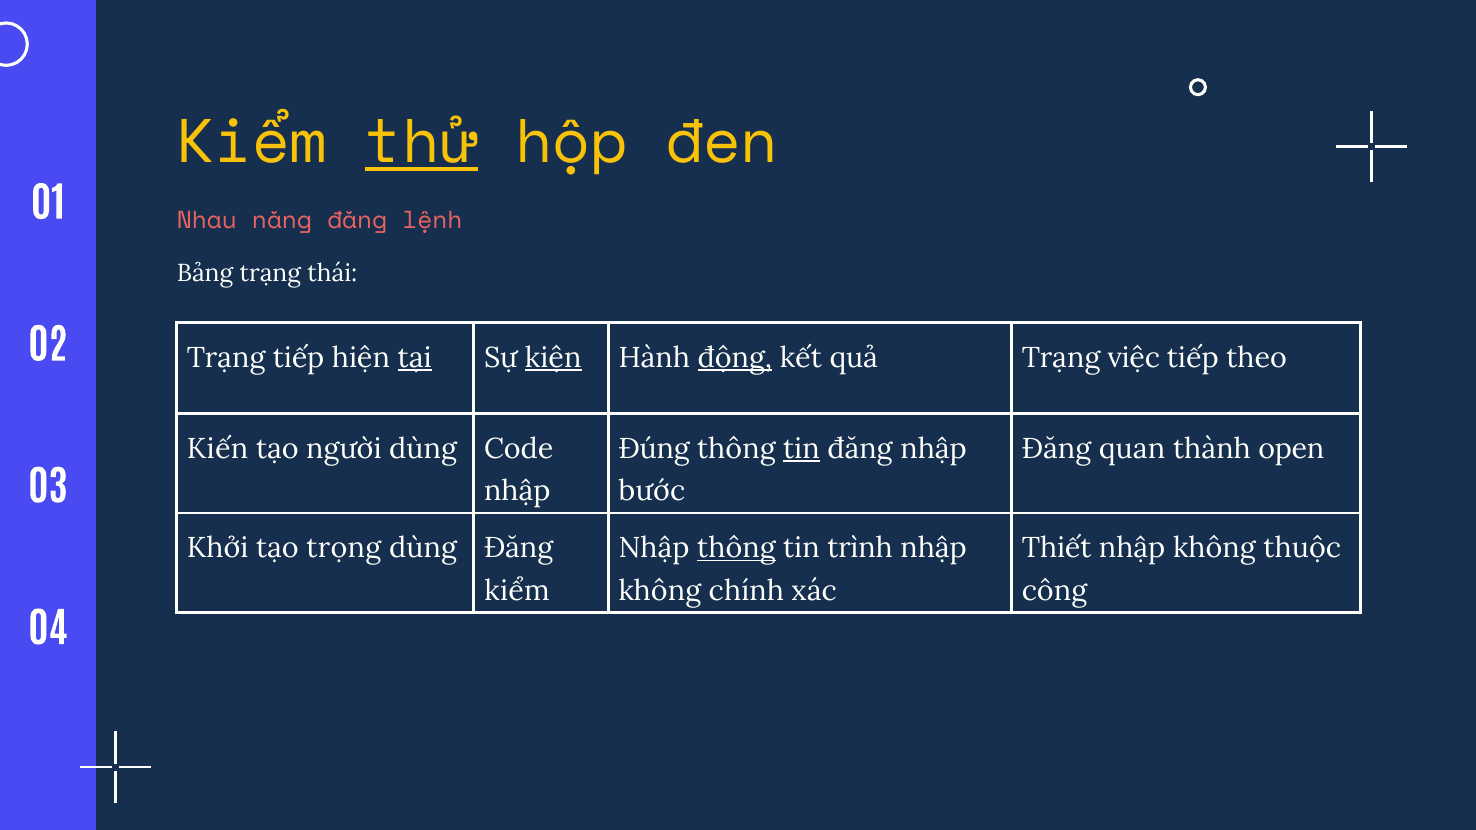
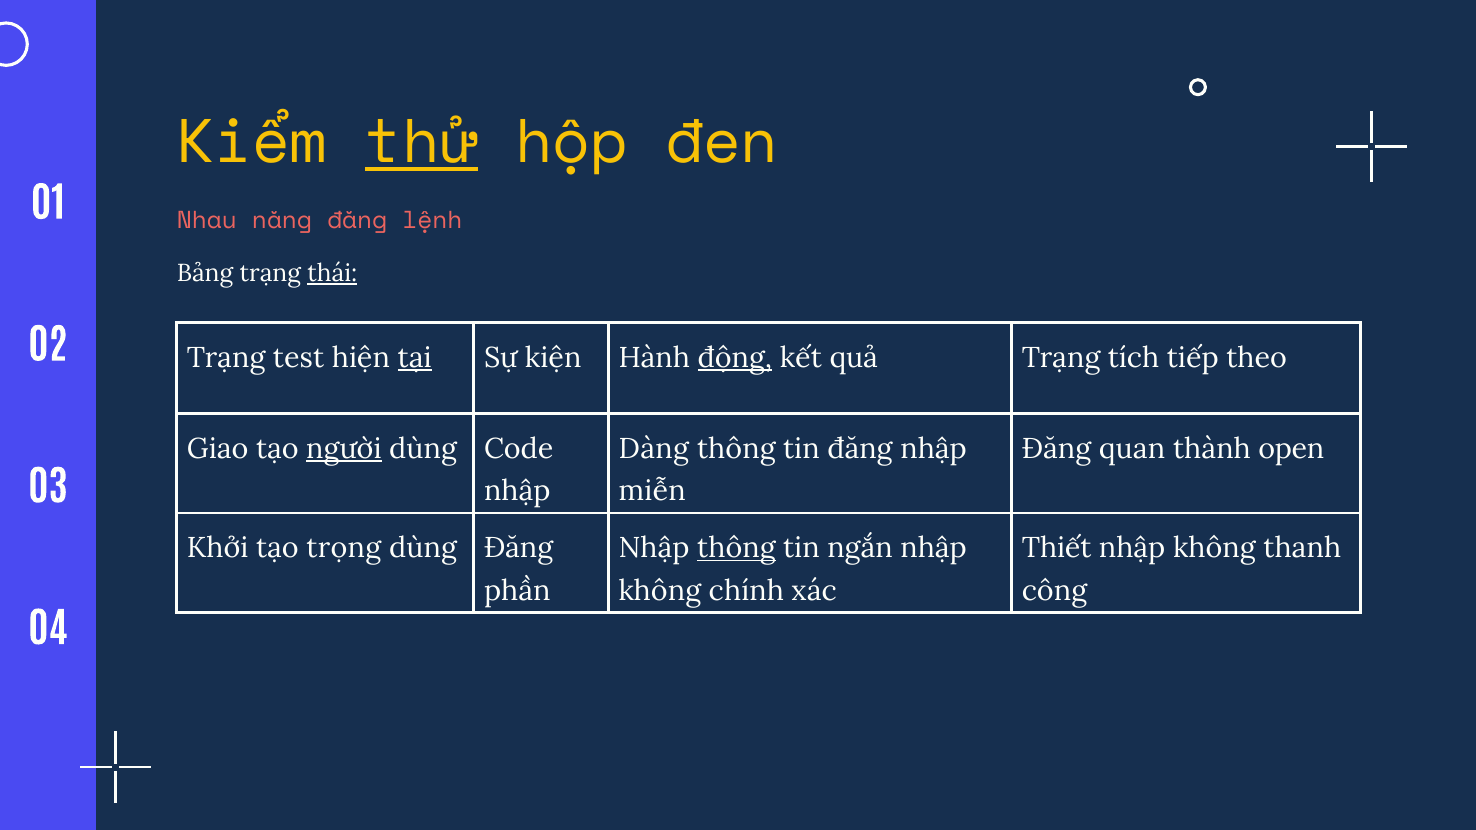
thái underline: none -> present (332, 274)
Trạng tiếp: tiếp -> test (299, 358)
kiện underline: present -> none (553, 358)
việc: việc -> tích (1134, 358)
Kiến: Kiến -> Giao (218, 449)
người underline: none -> present (344, 449)
Đúng: Đúng -> Dàng (654, 449)
tin underline: present -> none (801, 449)
bước: bước -> miễn (652, 491)
trình: trình -> ngắn (860, 548)
thuộc: thuộc -> thanh (1302, 548)
kiểm: kiểm -> phần (517, 591)
